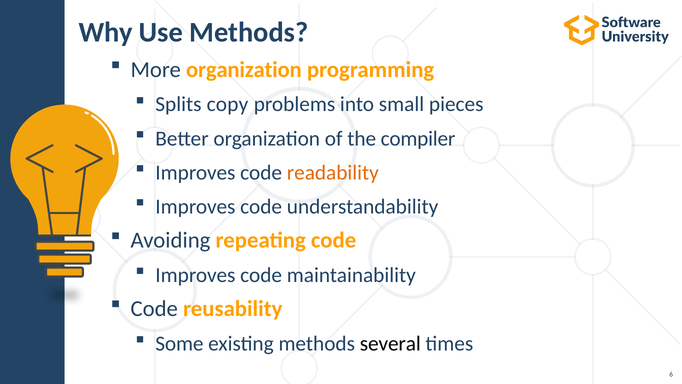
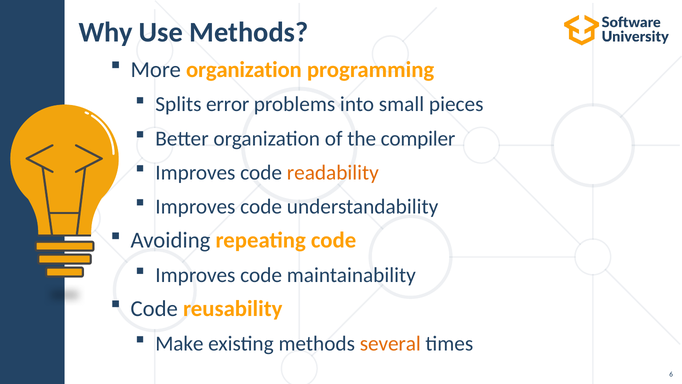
copy: copy -> error (228, 104)
Some: Some -> Make (179, 343)
several colour: black -> orange (390, 343)
